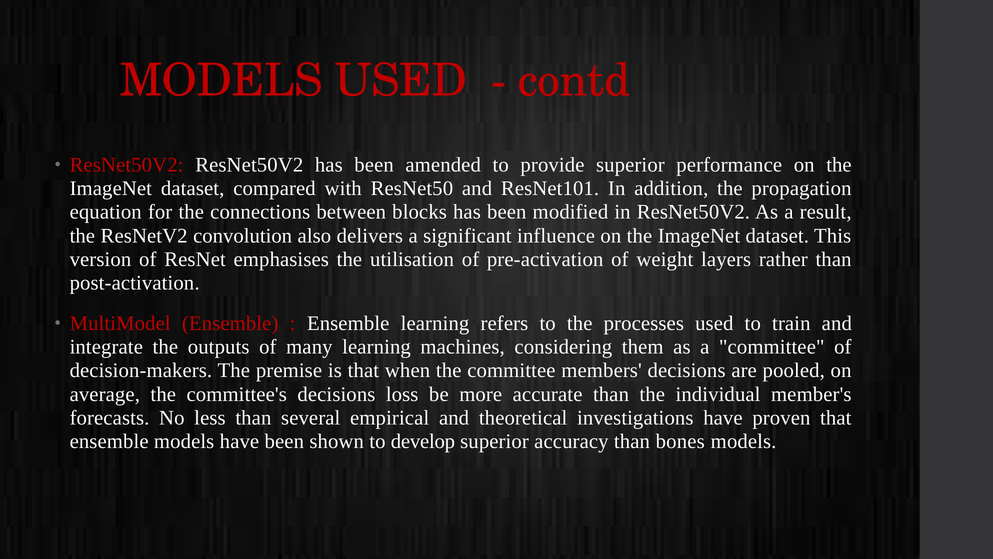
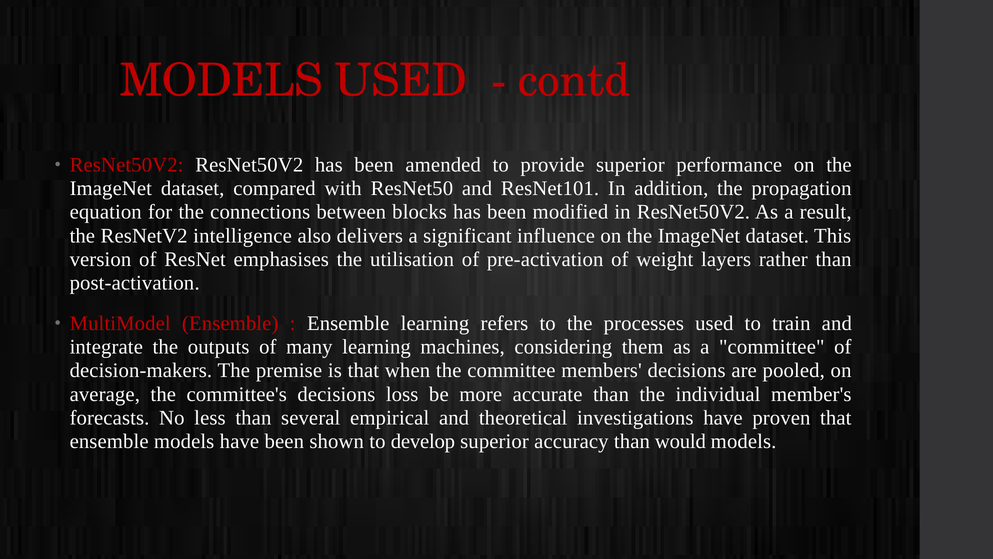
convolution: convolution -> intelligence (243, 236)
bones: bones -> would (680, 441)
